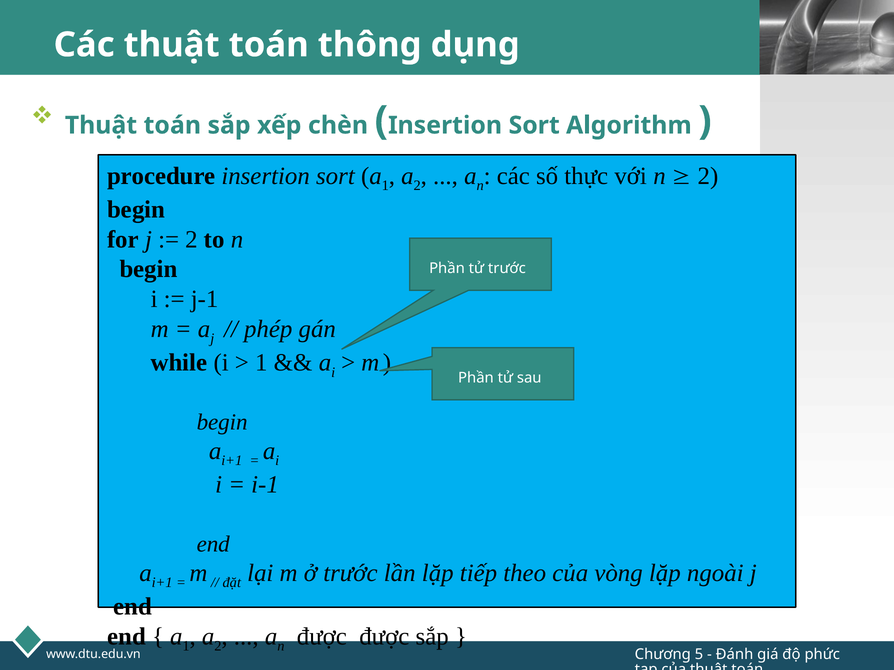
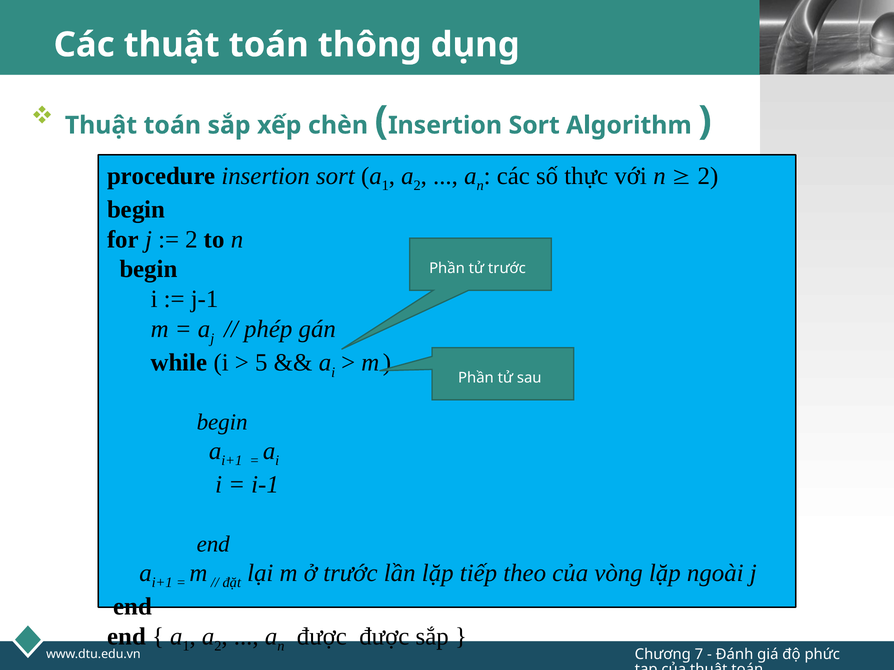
1: 1 -> 5 (261, 363)
5: 5 -> 7 (699, 655)
